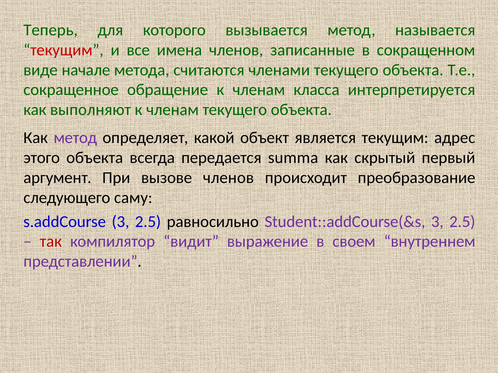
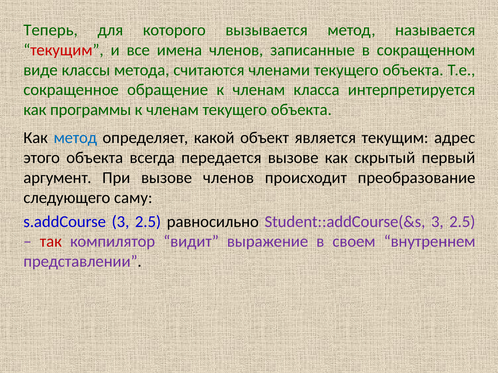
начале: начале -> классы (86, 70)
выполняют: выполняют -> программы (91, 110)
метод colour: purple -> blue (75, 138)
передается summa: summa -> вызове (293, 158)
